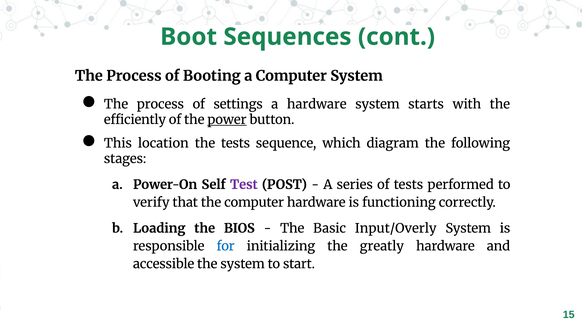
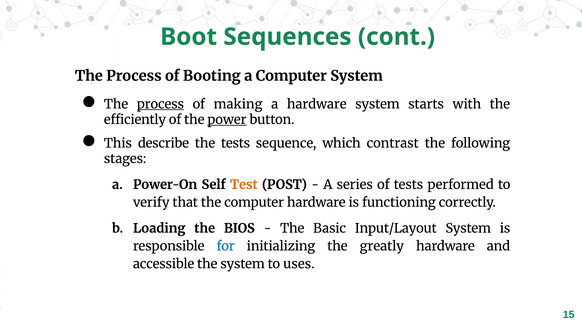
process underline: none -> present (160, 104)
settings: settings -> making (238, 104)
location: location -> describe (163, 143)
diagram: diagram -> contrast (393, 143)
Test colour: purple -> orange (244, 185)
Input/Overly: Input/Overly -> Input/Layout (396, 229)
start: start -> uses (299, 264)
